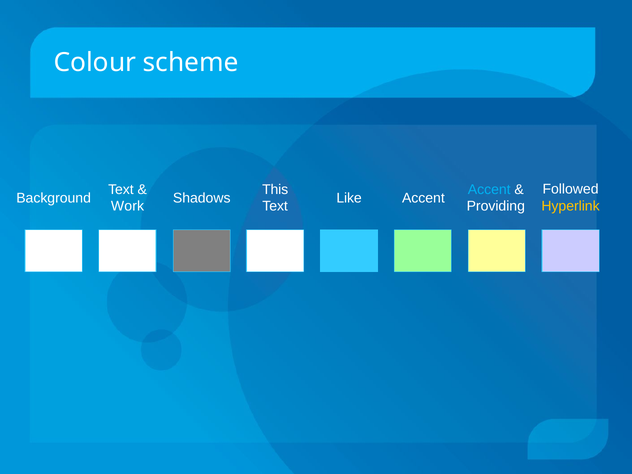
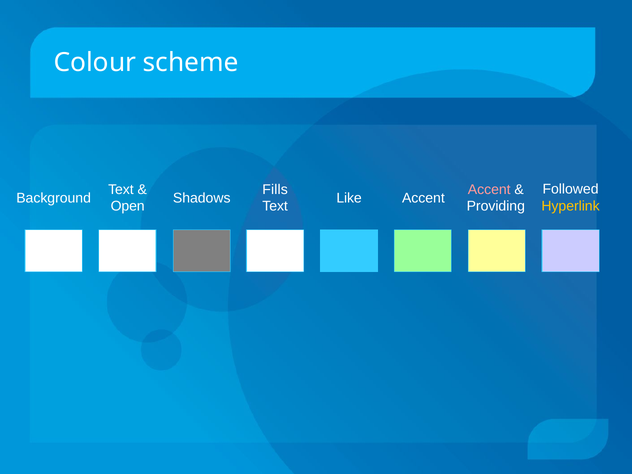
This: This -> Fills (275, 189)
Accent colour: light blue -> pink (489, 189)
Work: Work -> Open (128, 206)
